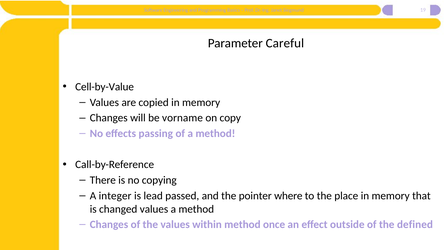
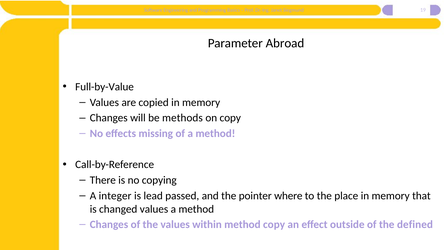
Careful: Careful -> Abroad (285, 43)
Cell-by-Value: Cell-by-Value -> Full-by-Value (105, 87)
vorname: vorname -> methods (182, 118)
passing: passing -> missing (156, 133)
method once: once -> copy (274, 224)
